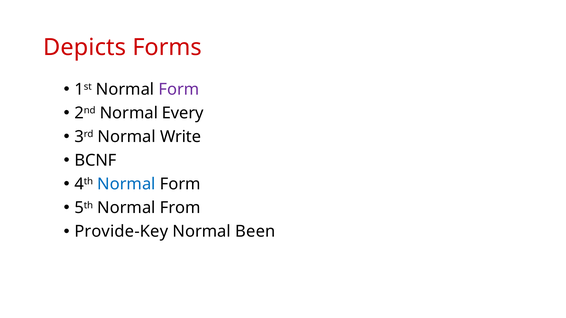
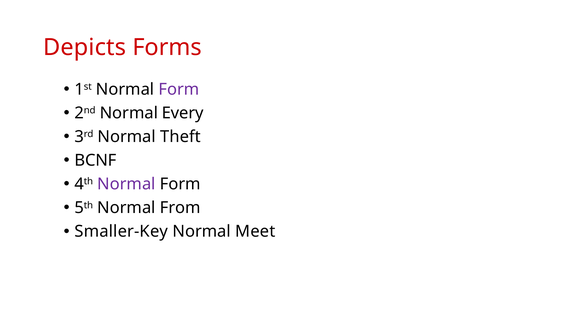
Write: Write -> Theft (180, 137)
Normal colour: blue -> purple (126, 184)
Provide-Key: Provide-Key -> Smaller-Key (121, 232)
Been: Been -> Meet (255, 232)
